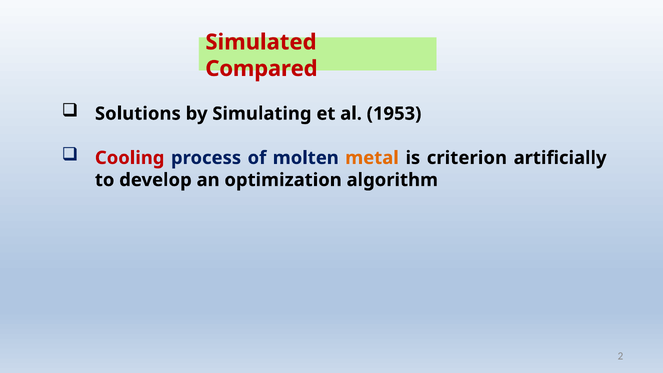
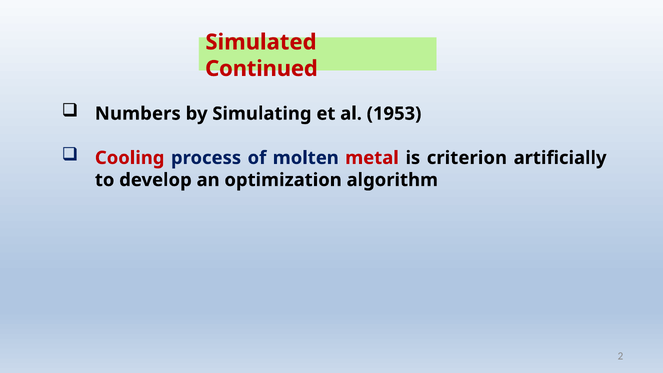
Compared: Compared -> Continued (261, 69)
Solutions: Solutions -> Numbers (138, 114)
metal colour: orange -> red (372, 158)
